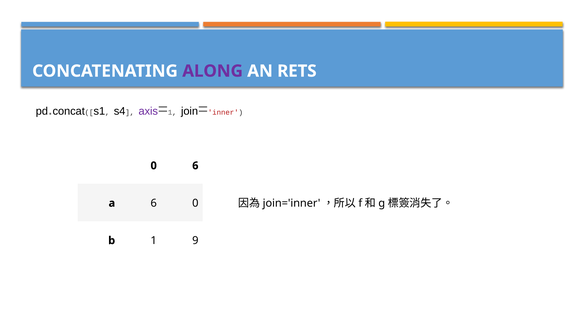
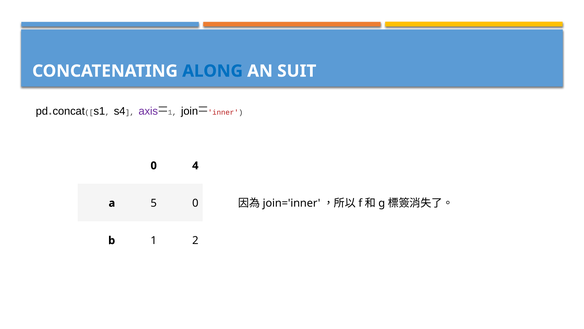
ALONG colour: purple -> blue (213, 71)
RETS: RETS -> SUIT (297, 71)
0 6: 6 -> 4 (195, 165)
a 6: 6 -> 5 (154, 203)
9: 9 -> 2 (195, 240)
